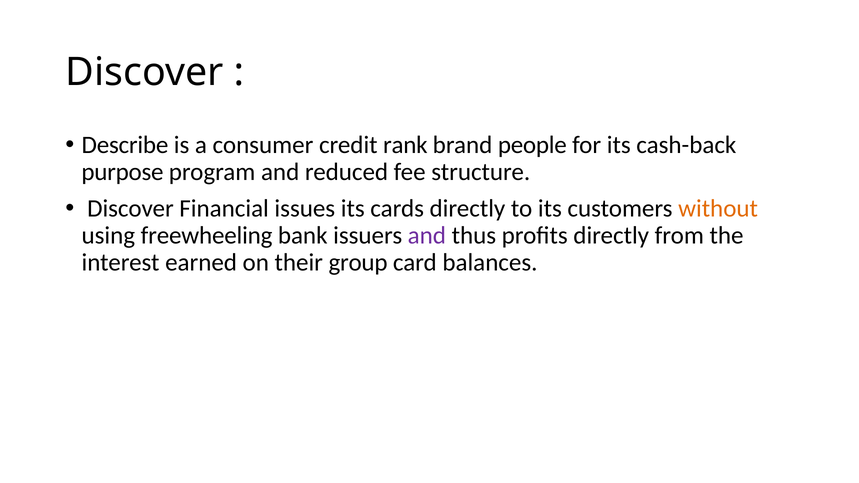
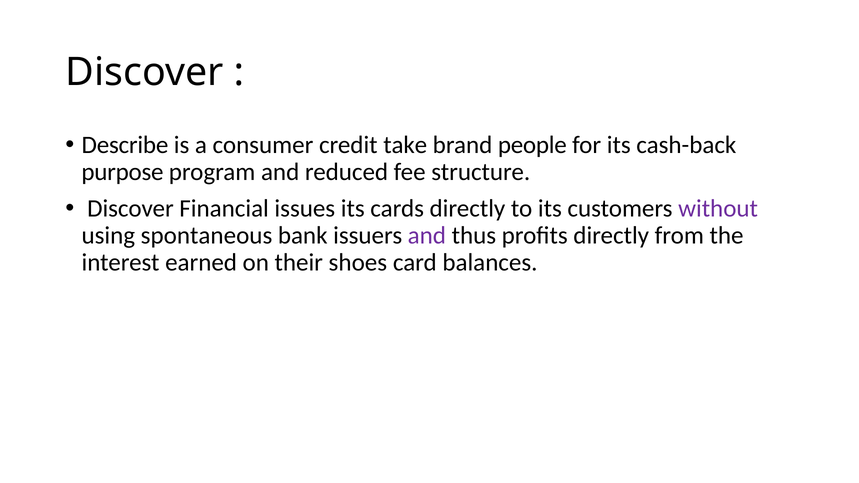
rank: rank -> take (405, 145)
without colour: orange -> purple (718, 208)
freewheeling: freewheeling -> spontaneous (207, 235)
group: group -> shoes (358, 262)
